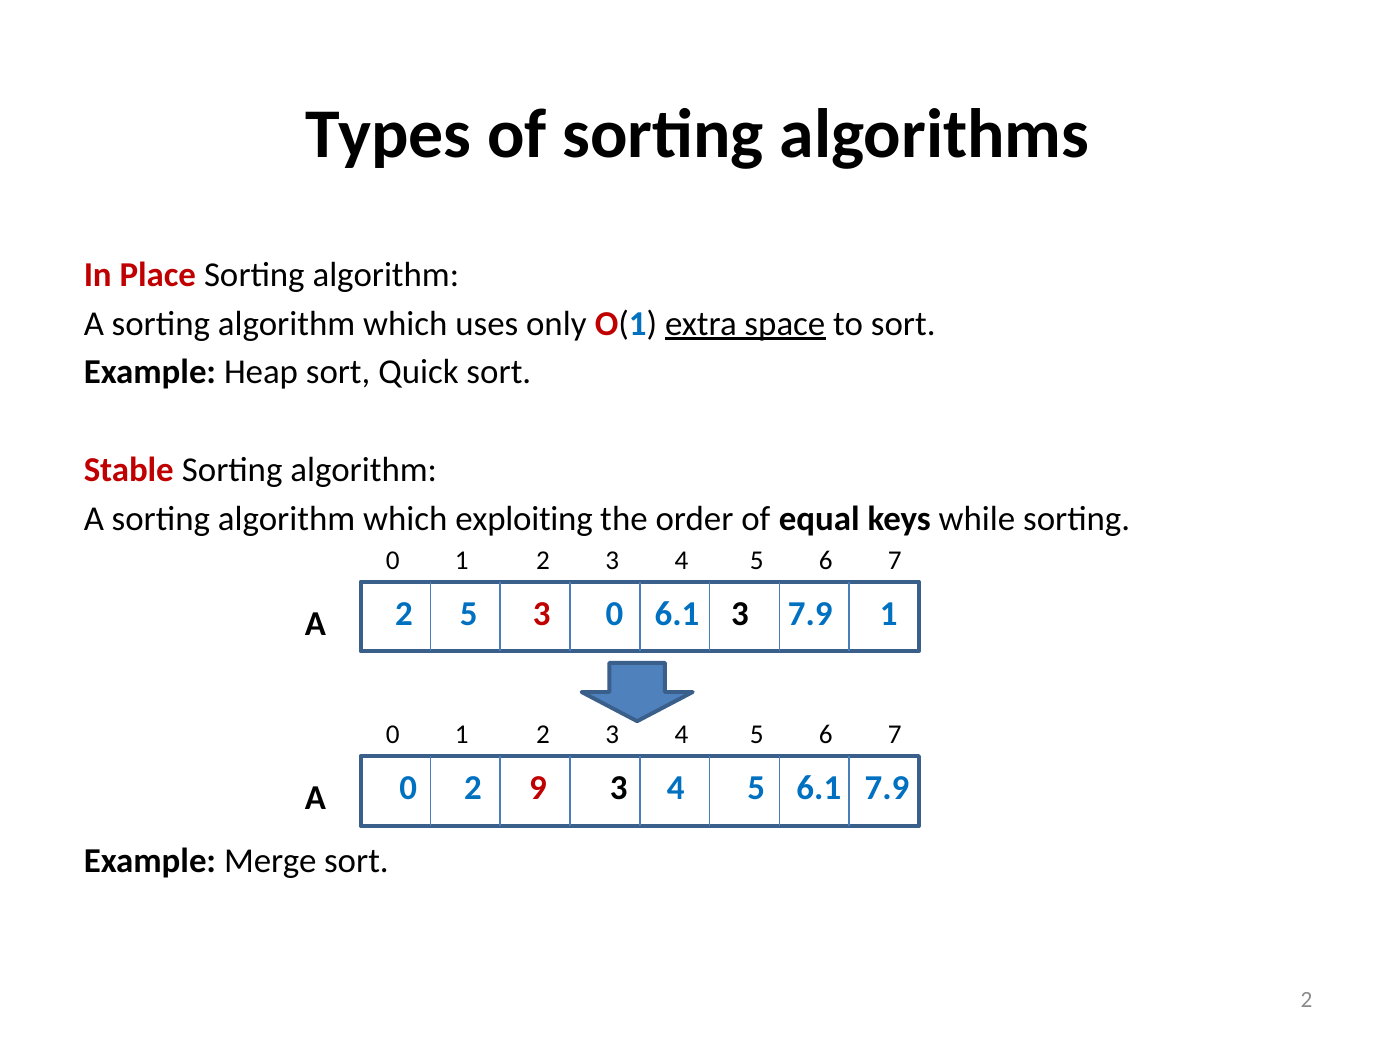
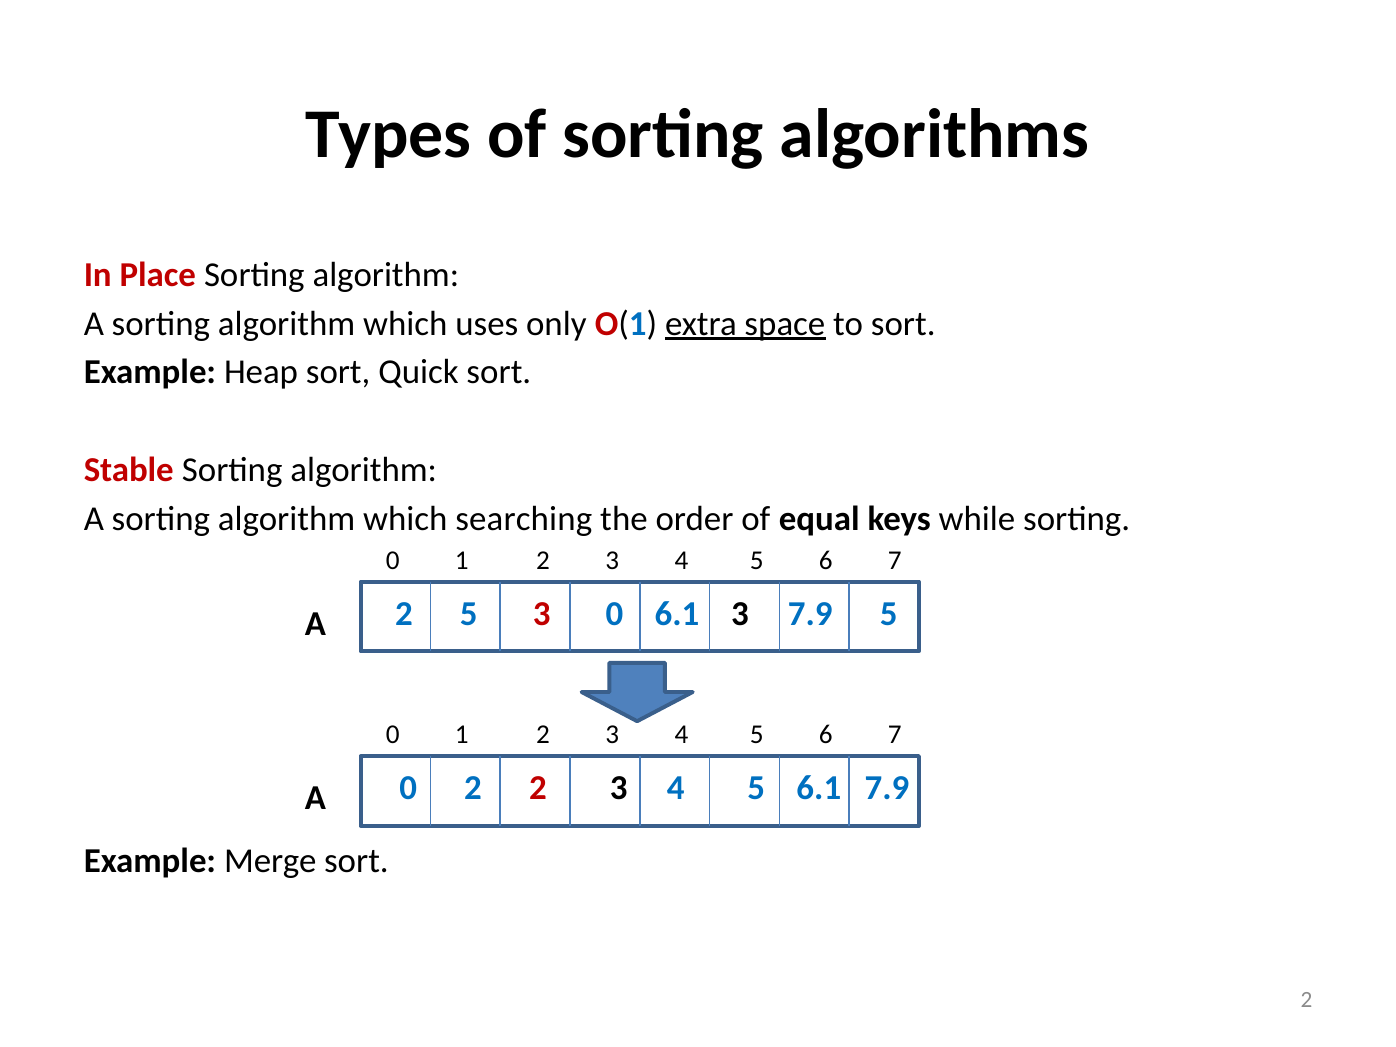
exploiting: exploiting -> searching (524, 519)
7.9 1: 1 -> 5 (889, 614)
2 9: 9 -> 2 (538, 788)
